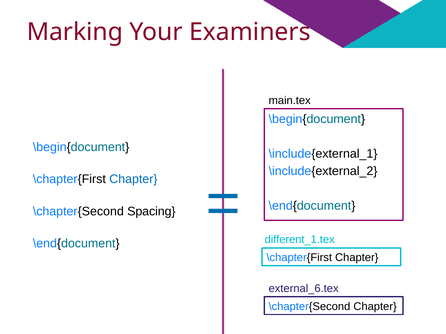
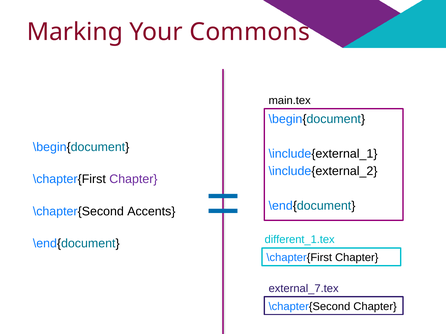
Examiners: Examiners -> Commons (250, 32)
Chapter colour: blue -> purple (133, 179)
Spacing: Spacing -> Accents (151, 212)
external_6.tex: external_6.tex -> external_7.tex (304, 289)
